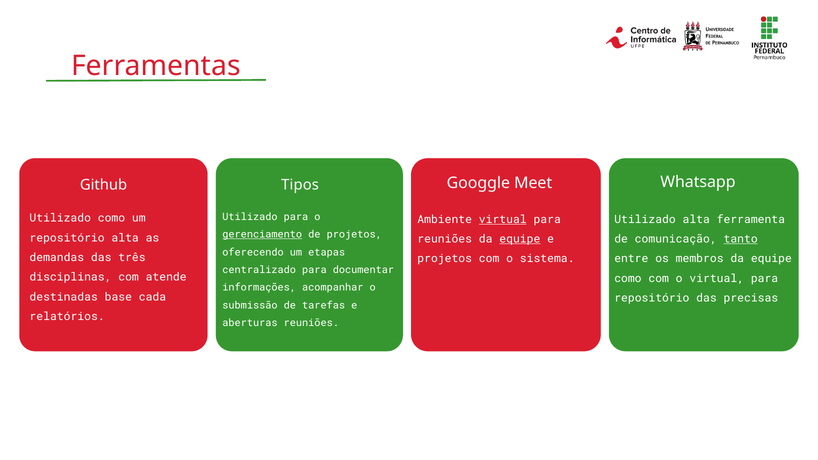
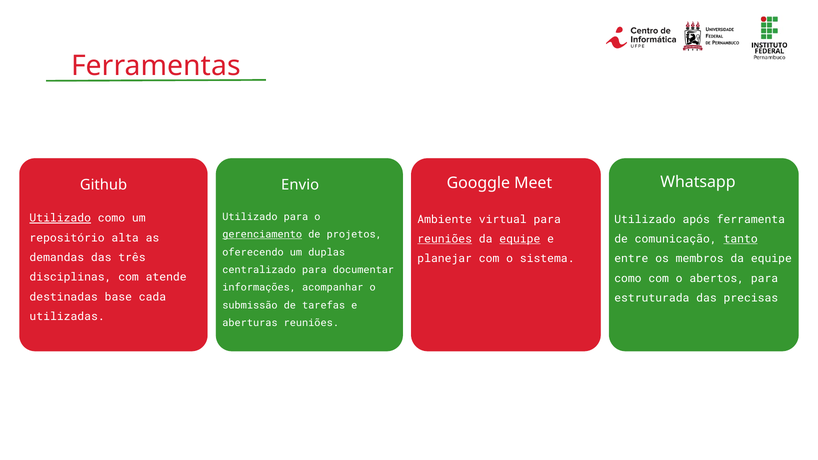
Tipos: Tipos -> Envio (300, 185)
Utilizado underline: none -> present (60, 218)
virtual underline: present -> none (503, 219)
Utilizado alta: alta -> após (696, 219)
reuniões underline: none -> present (445, 239)
etapas: etapas -> duplas (327, 252)
projetos: projetos -> planejar (445, 259)
o virtual: virtual -> abertos (717, 278)
repositório: repositório -> estruturada (652, 298)
relatórios: relatórios -> utilizadas (67, 317)
